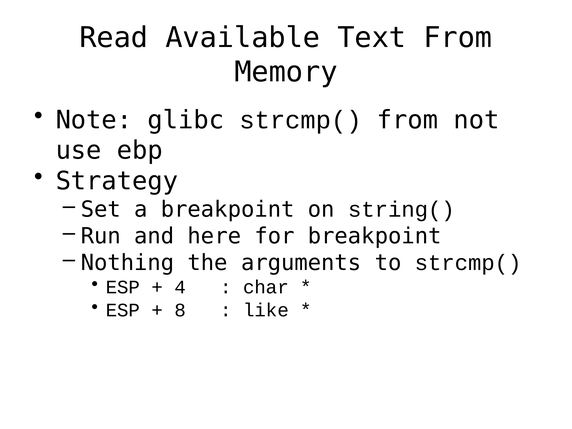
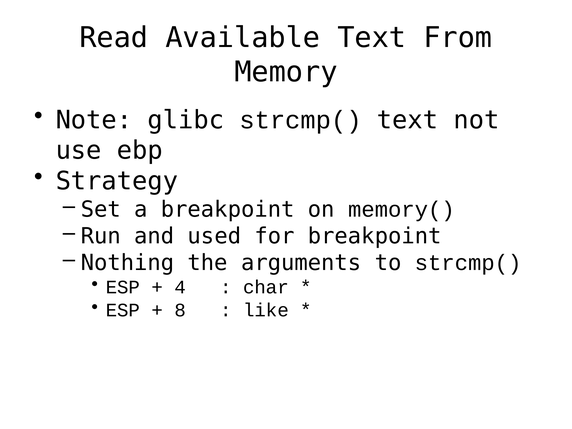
strcmp( from: from -> text (407, 120)
string(: string( -> memory( (401, 209)
here: here -> used (214, 236)
